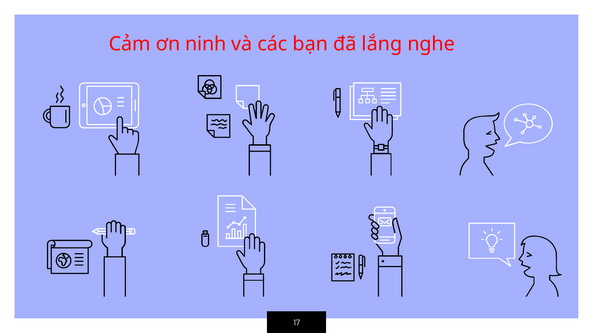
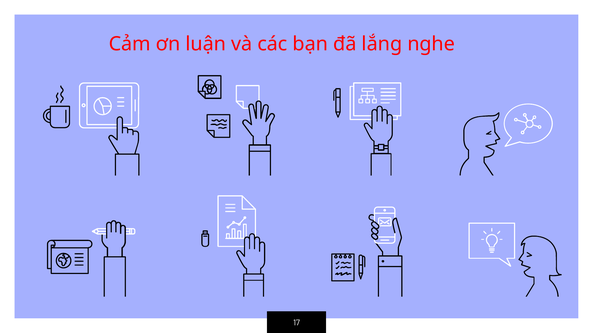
ninh: ninh -> luận (206, 44)
